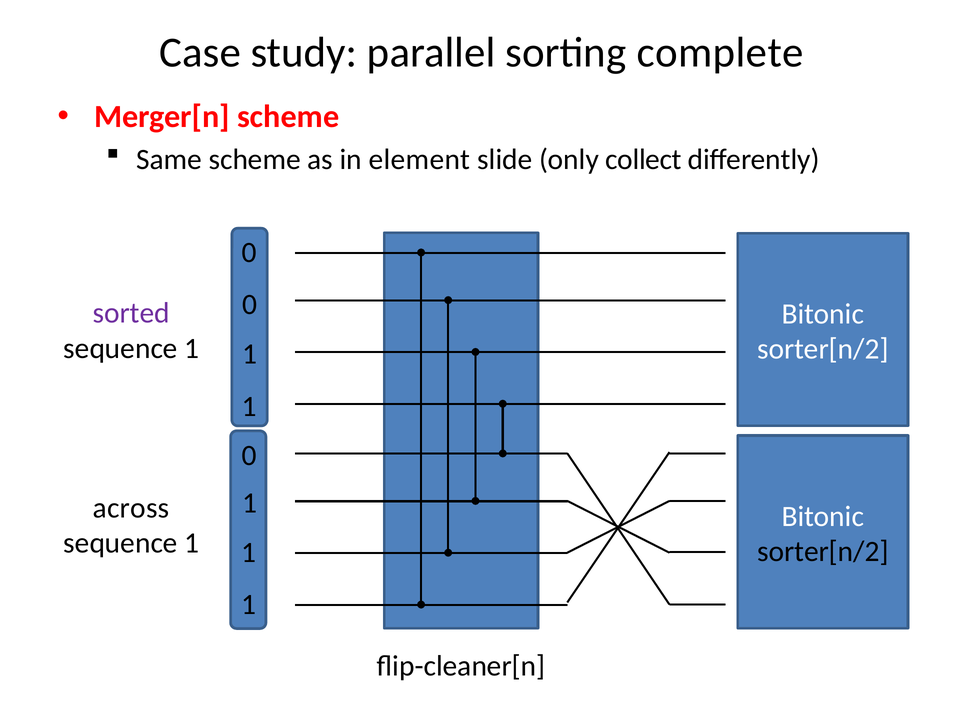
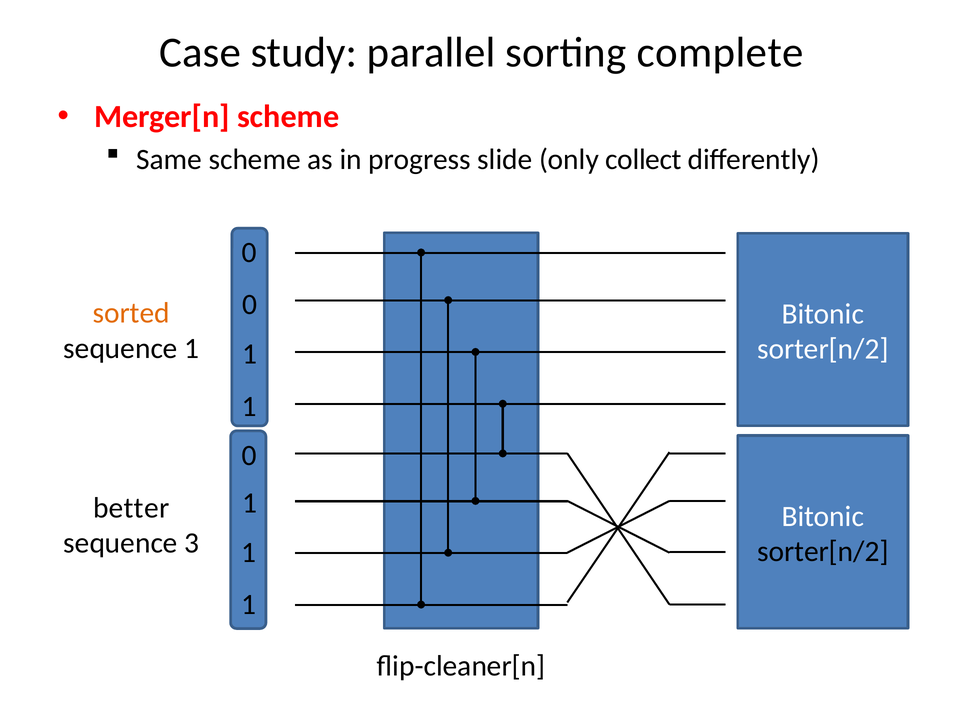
element: element -> progress (420, 159)
sorted colour: purple -> orange (131, 313)
across: across -> better (131, 508)
1: 1 -> 3 (192, 543)
